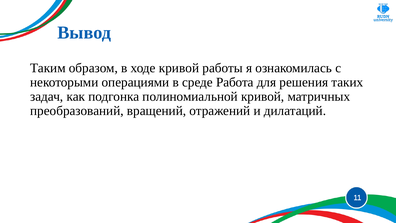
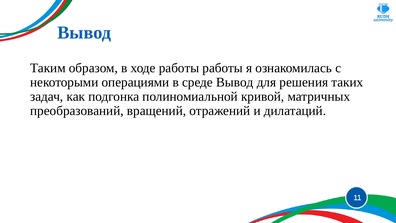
ходе кривой: кривой -> работы (179, 68)
среде Работа: Работа -> Вывод (235, 82)
